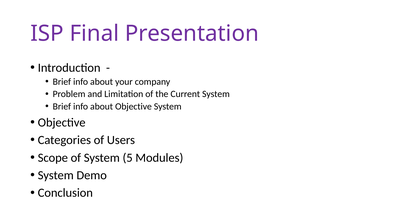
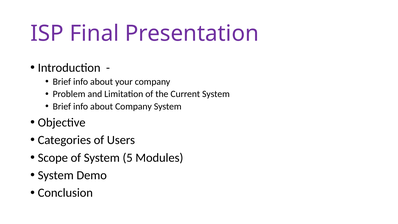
about Objective: Objective -> Company (133, 106)
